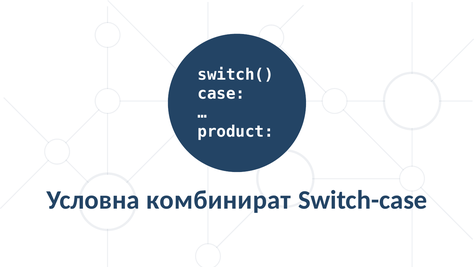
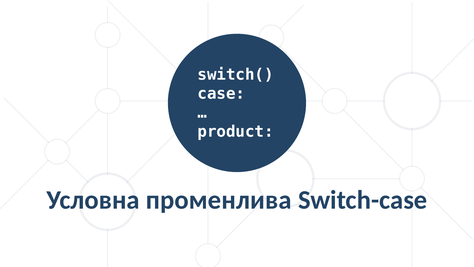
комбинират: комбинират -> променлива (219, 200)
